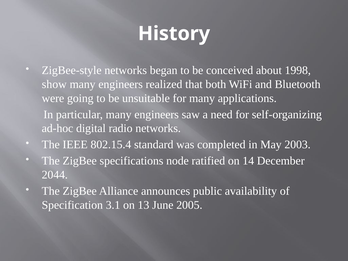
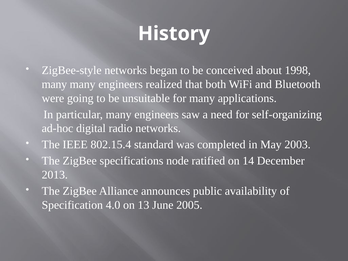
show: show -> many (54, 84)
2044: 2044 -> 2013 (55, 175)
3.1: 3.1 -> 4.0 (113, 205)
